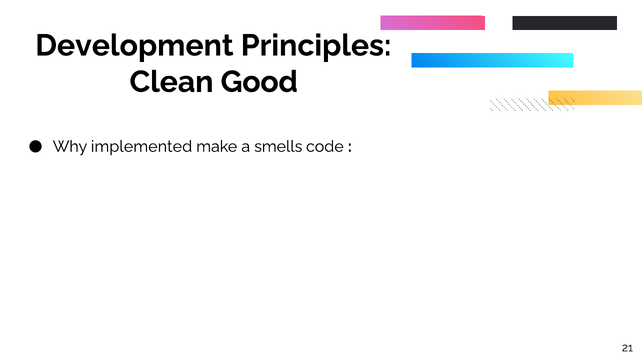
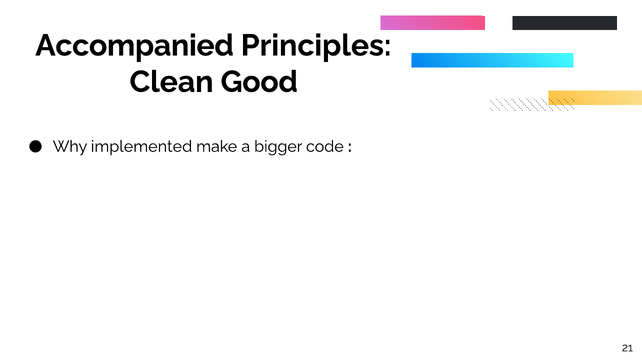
Development: Development -> Accompanied (135, 46)
smells: smells -> bigger (278, 147)
